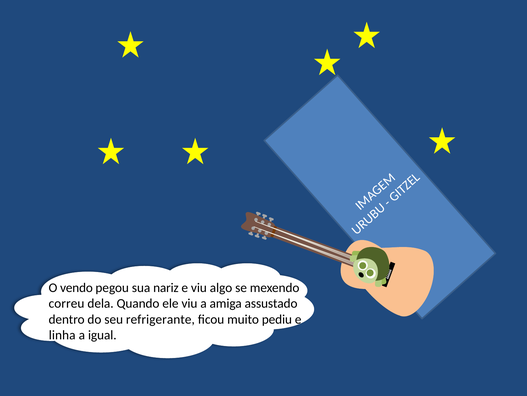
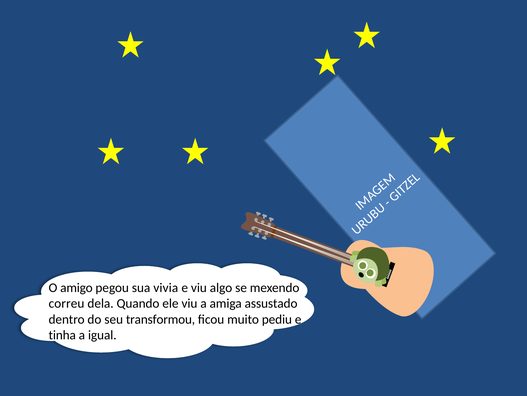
vendo: vendo -> amigo (76, 287)
nariz: nariz -> vivia (166, 287)
refrigerante: refrigerante -> transformou (161, 319)
linha: linha -> tinha (62, 335)
